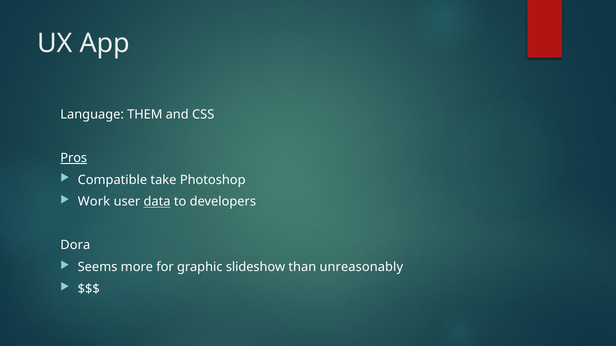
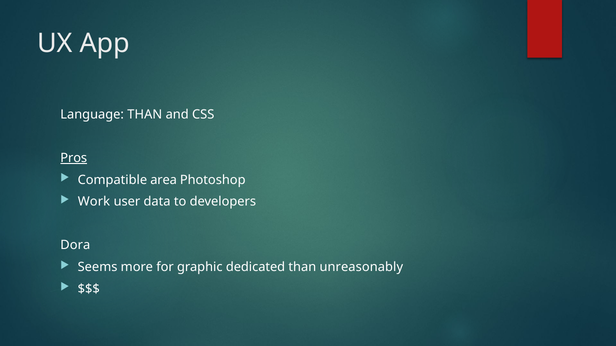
Language THEM: THEM -> THAN (145, 115)
take: take -> area (164, 180)
data underline: present -> none (157, 202)
slideshow: slideshow -> dedicated (256, 267)
